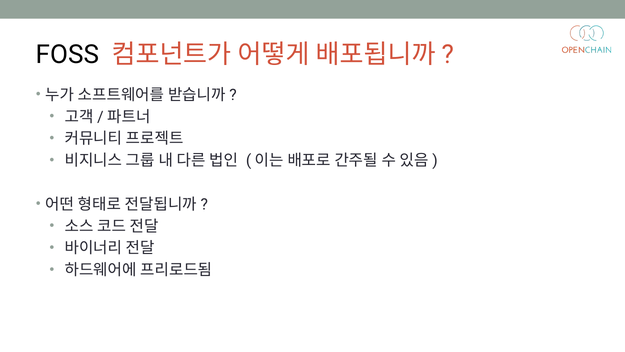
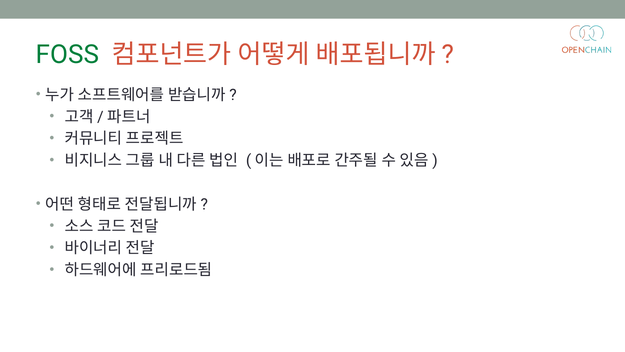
FOSS colour: black -> green (67, 55)
